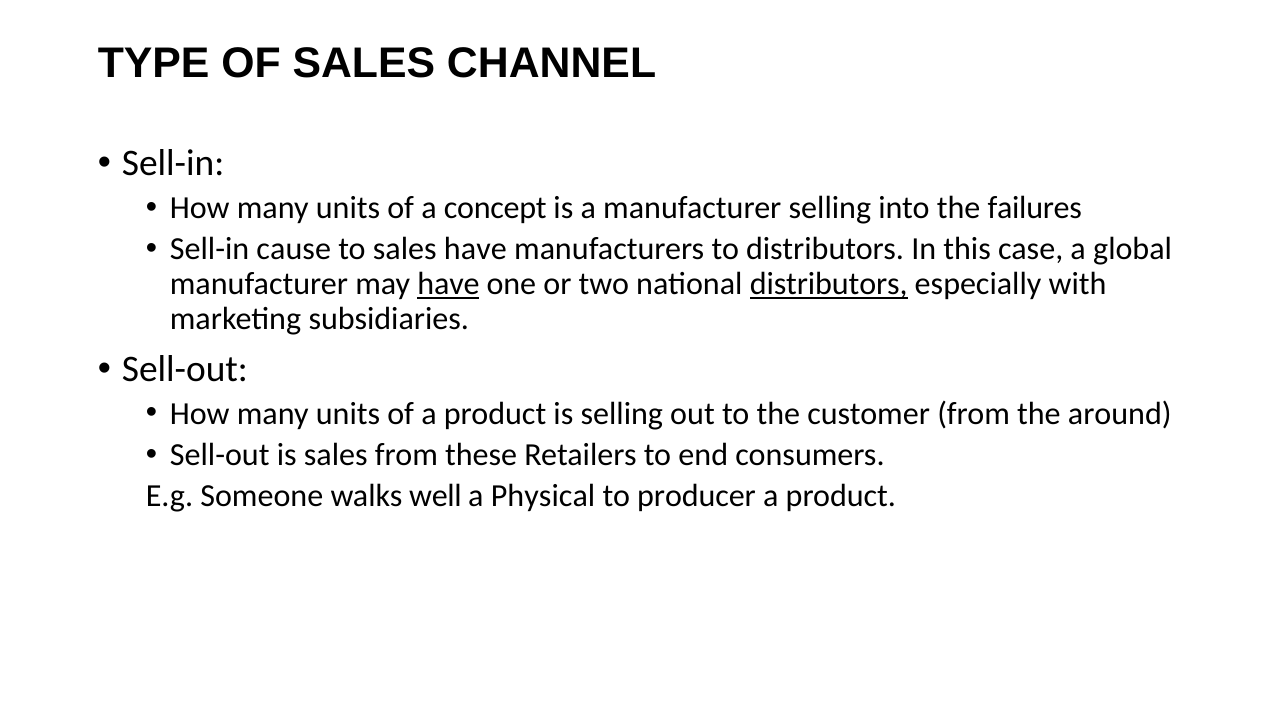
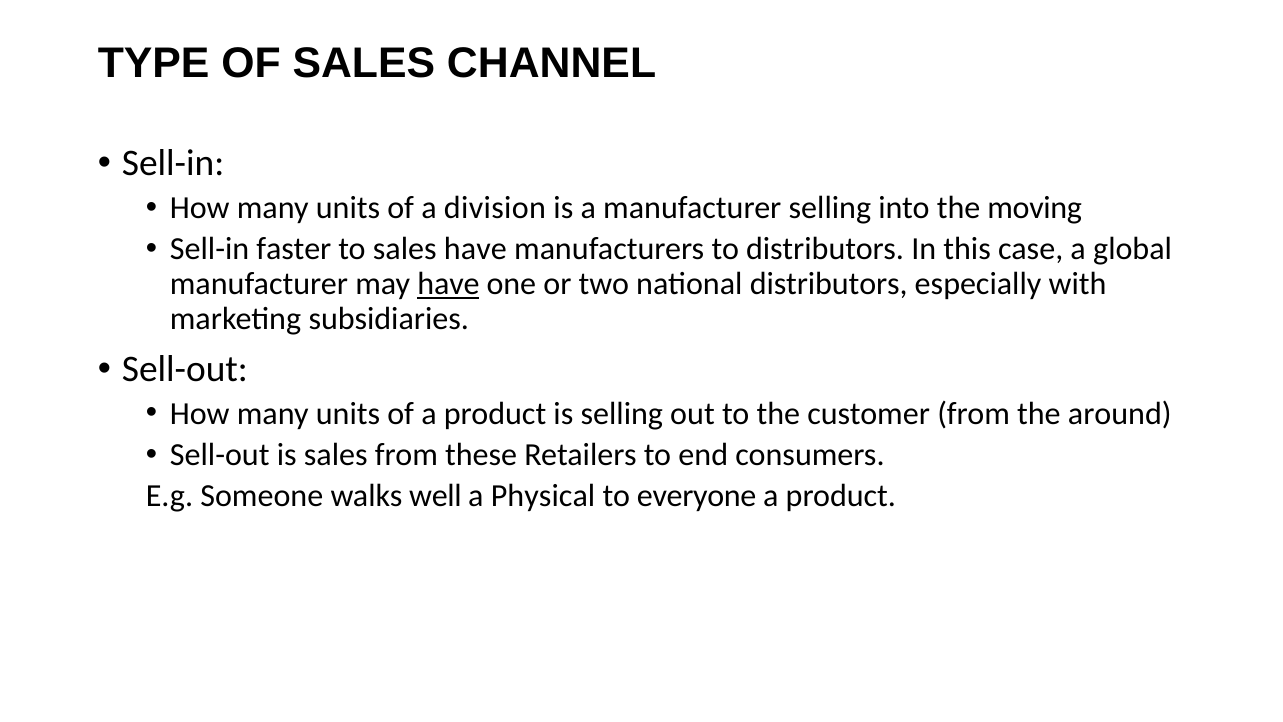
concept: concept -> division (495, 208)
failures: failures -> moving (1035, 208)
cause: cause -> faster (294, 249)
distributors underline: present -> none (829, 284)
producer: producer -> everyone (697, 496)
